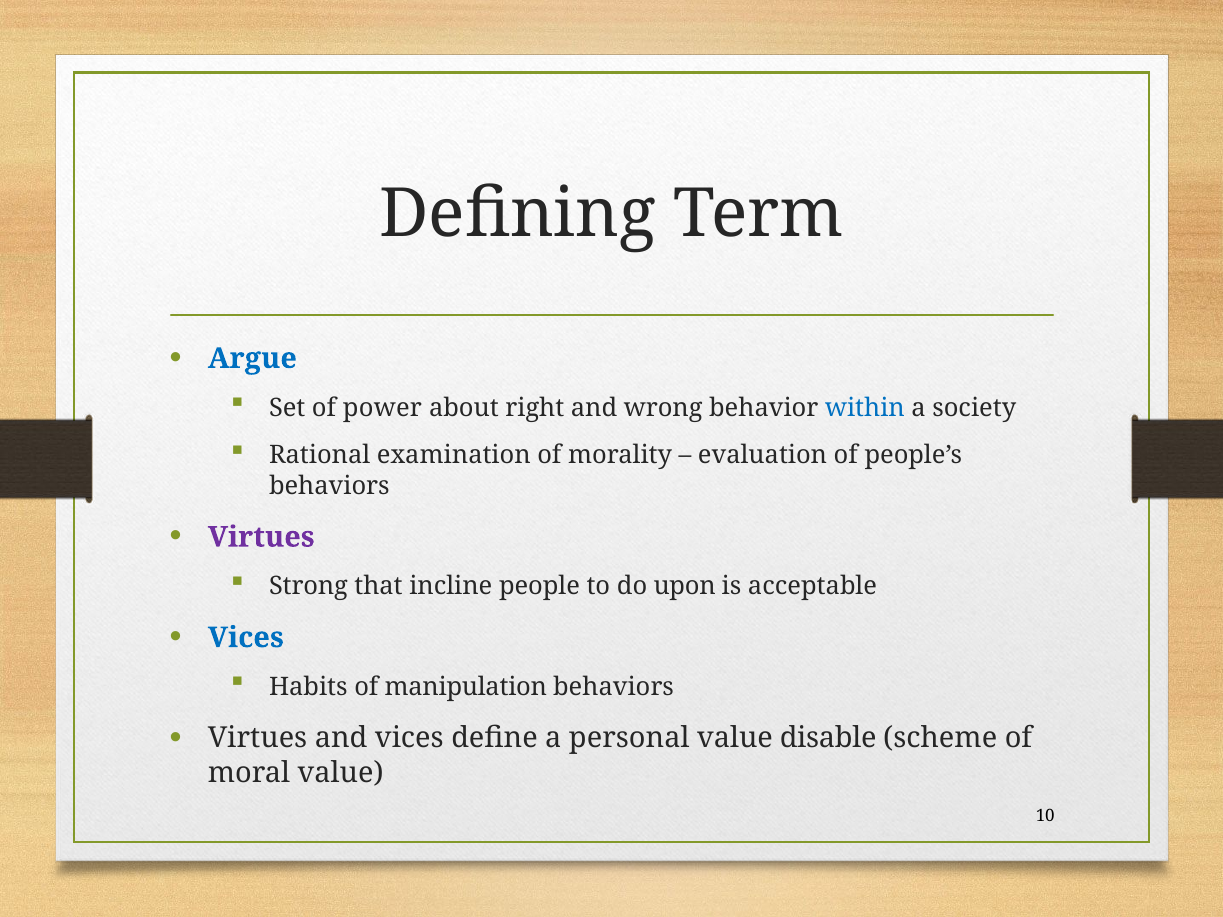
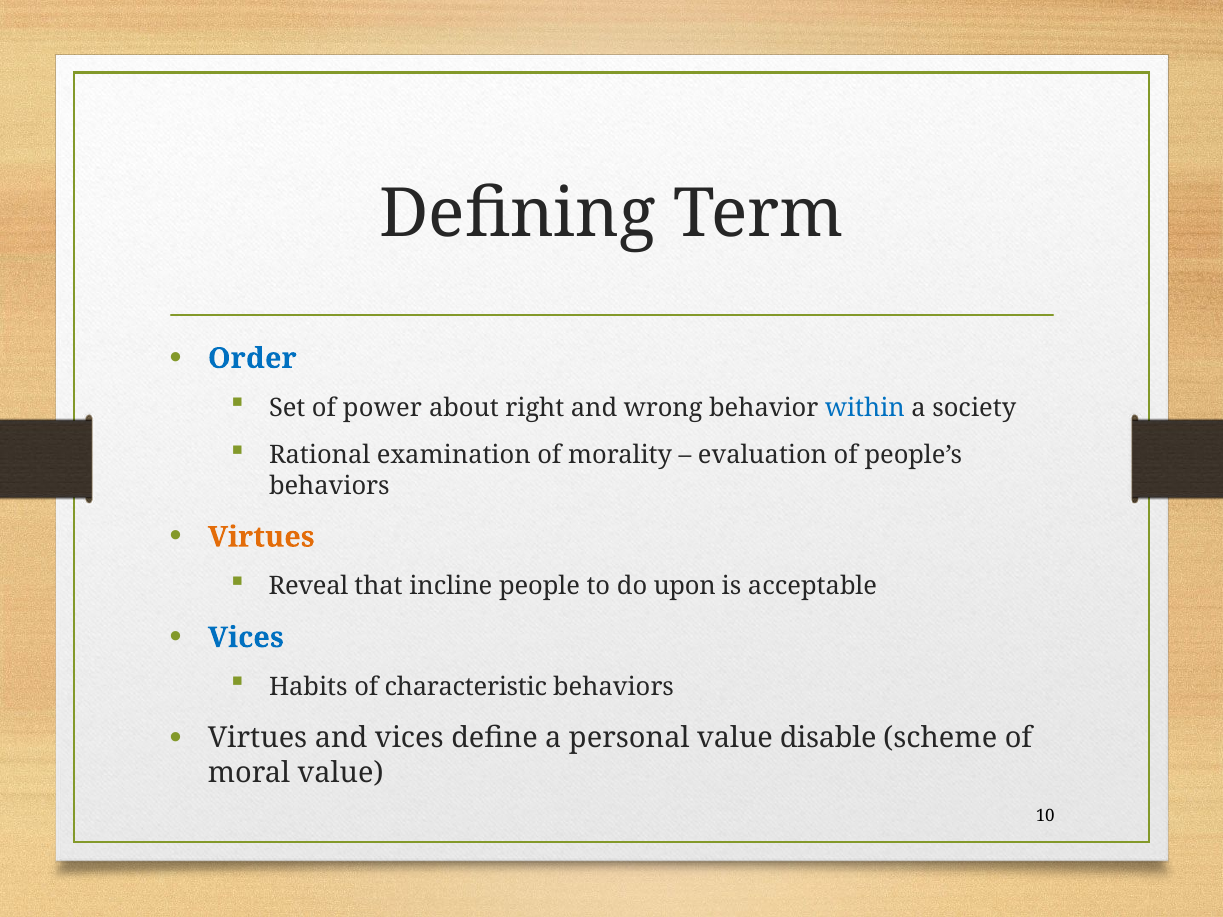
Argue: Argue -> Order (252, 359)
Virtues colour: purple -> orange (261, 537)
Strong: Strong -> Reveal (308, 587)
manipulation: manipulation -> characteristic (466, 687)
